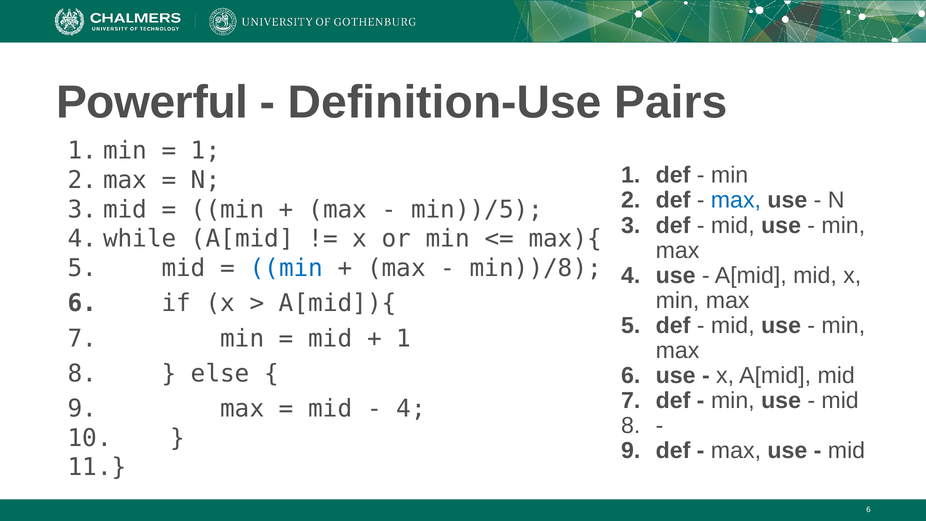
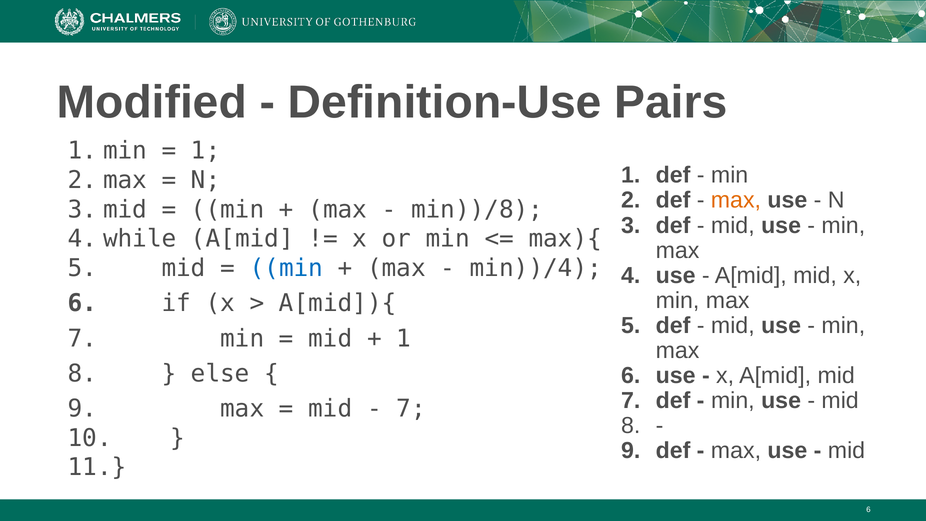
Powerful: Powerful -> Modified (152, 102)
max colour: blue -> orange (736, 200)
min))/5: min))/5 -> min))/8 (477, 209)
min))/8: min))/8 -> min))/4 (536, 268)
4: 4 -> 7 (411, 409)
